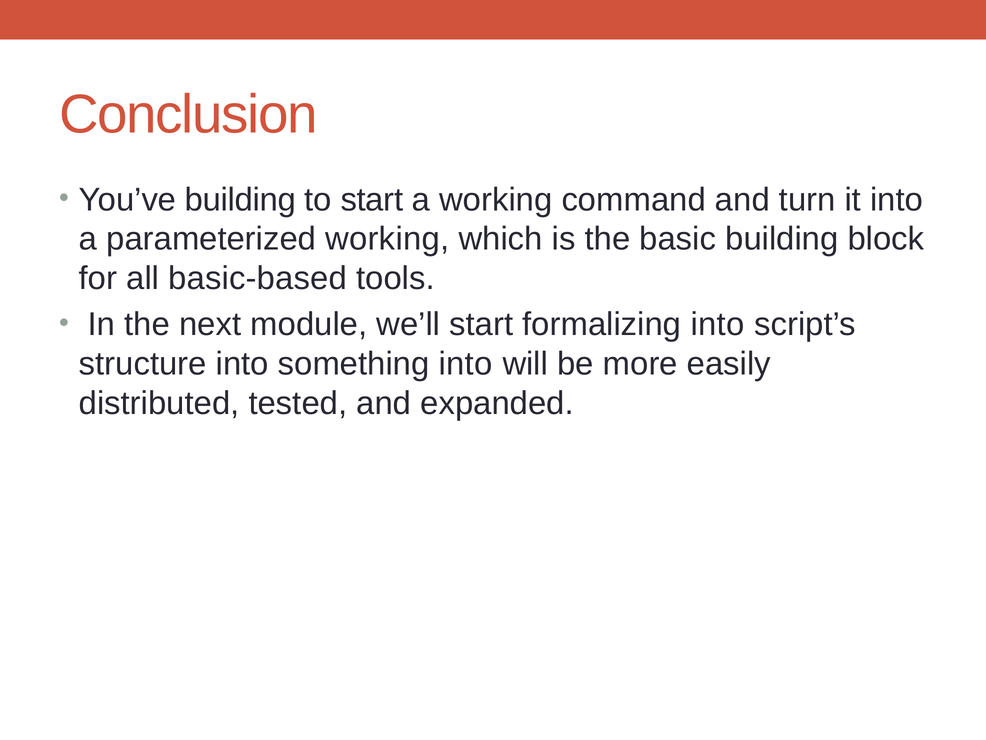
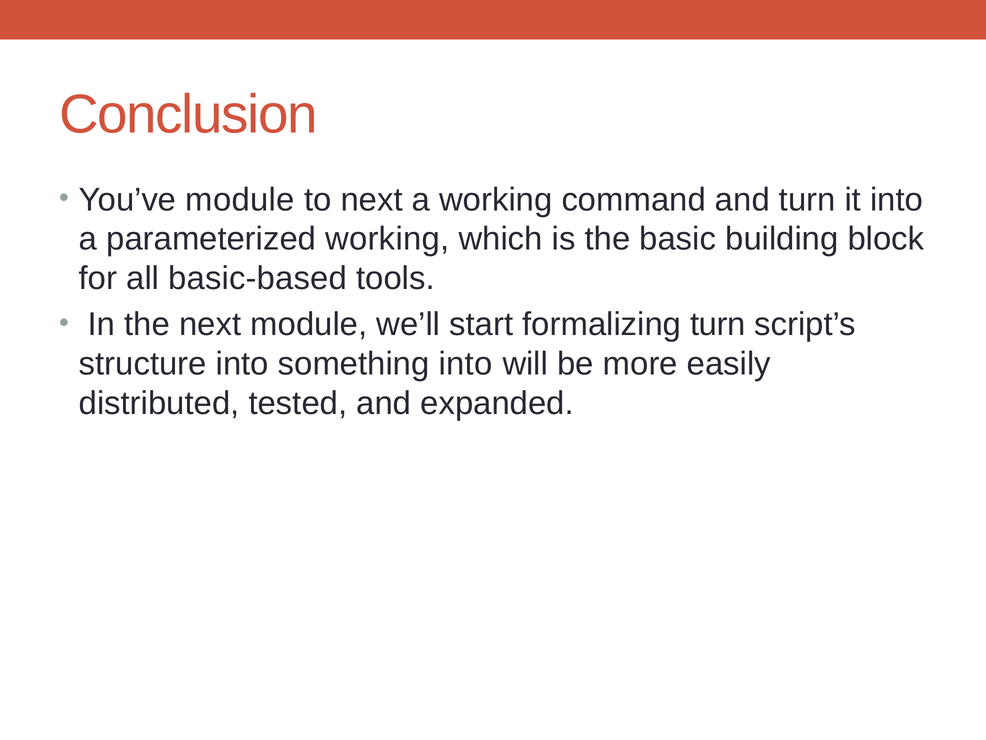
You’ve building: building -> module (240, 200)
to start: start -> next (372, 200)
formalizing into: into -> turn (718, 324)
